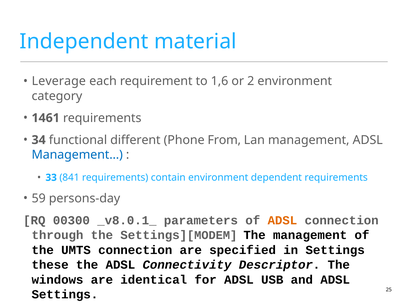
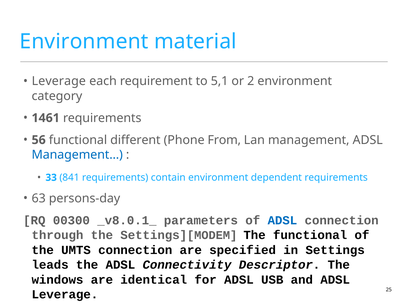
Independent: Independent -> Environment (84, 41)
1,6: 1,6 -> 5,1 (220, 81)
34: 34 -> 56 (39, 140)
59: 59 -> 63 (39, 198)
ADSL colour: orange -> blue (282, 220)
The management: management -> functional (310, 235)
these: these -> leads (50, 265)
Settings: Settings -> Leverage (65, 294)
